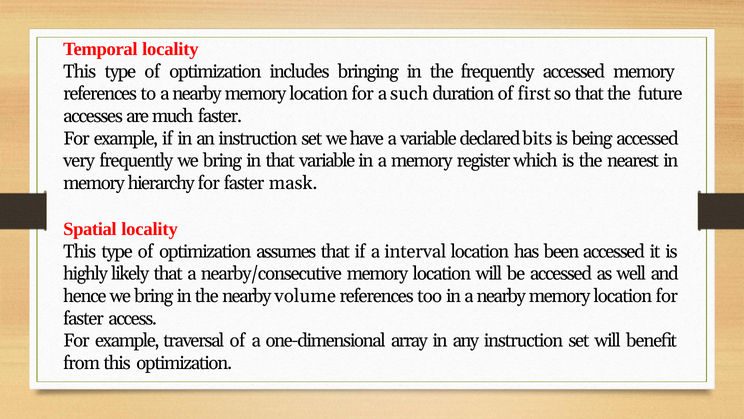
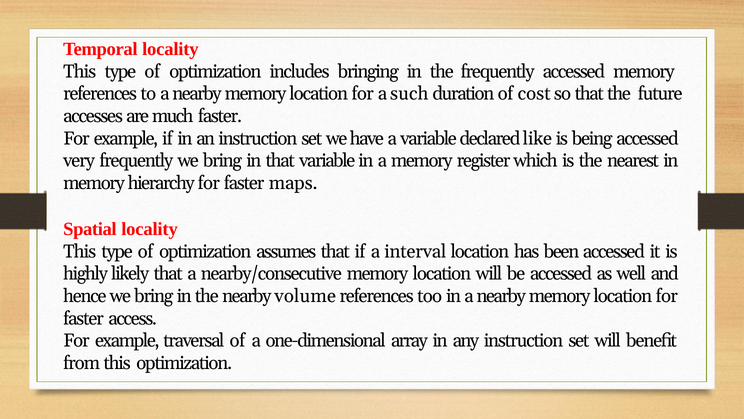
first: first -> cost (534, 94)
bits: bits -> like (537, 138)
mask: mask -> maps (293, 183)
